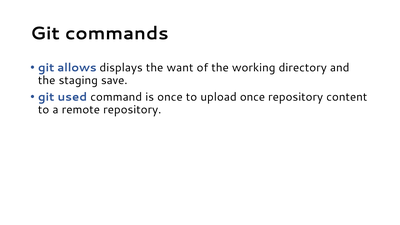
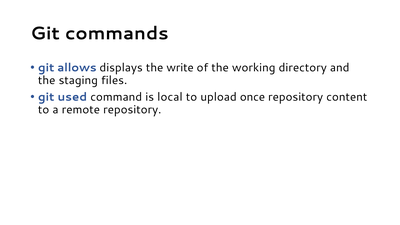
want: want -> write (180, 68)
save: save -> files (114, 80)
is once: once -> local (170, 97)
